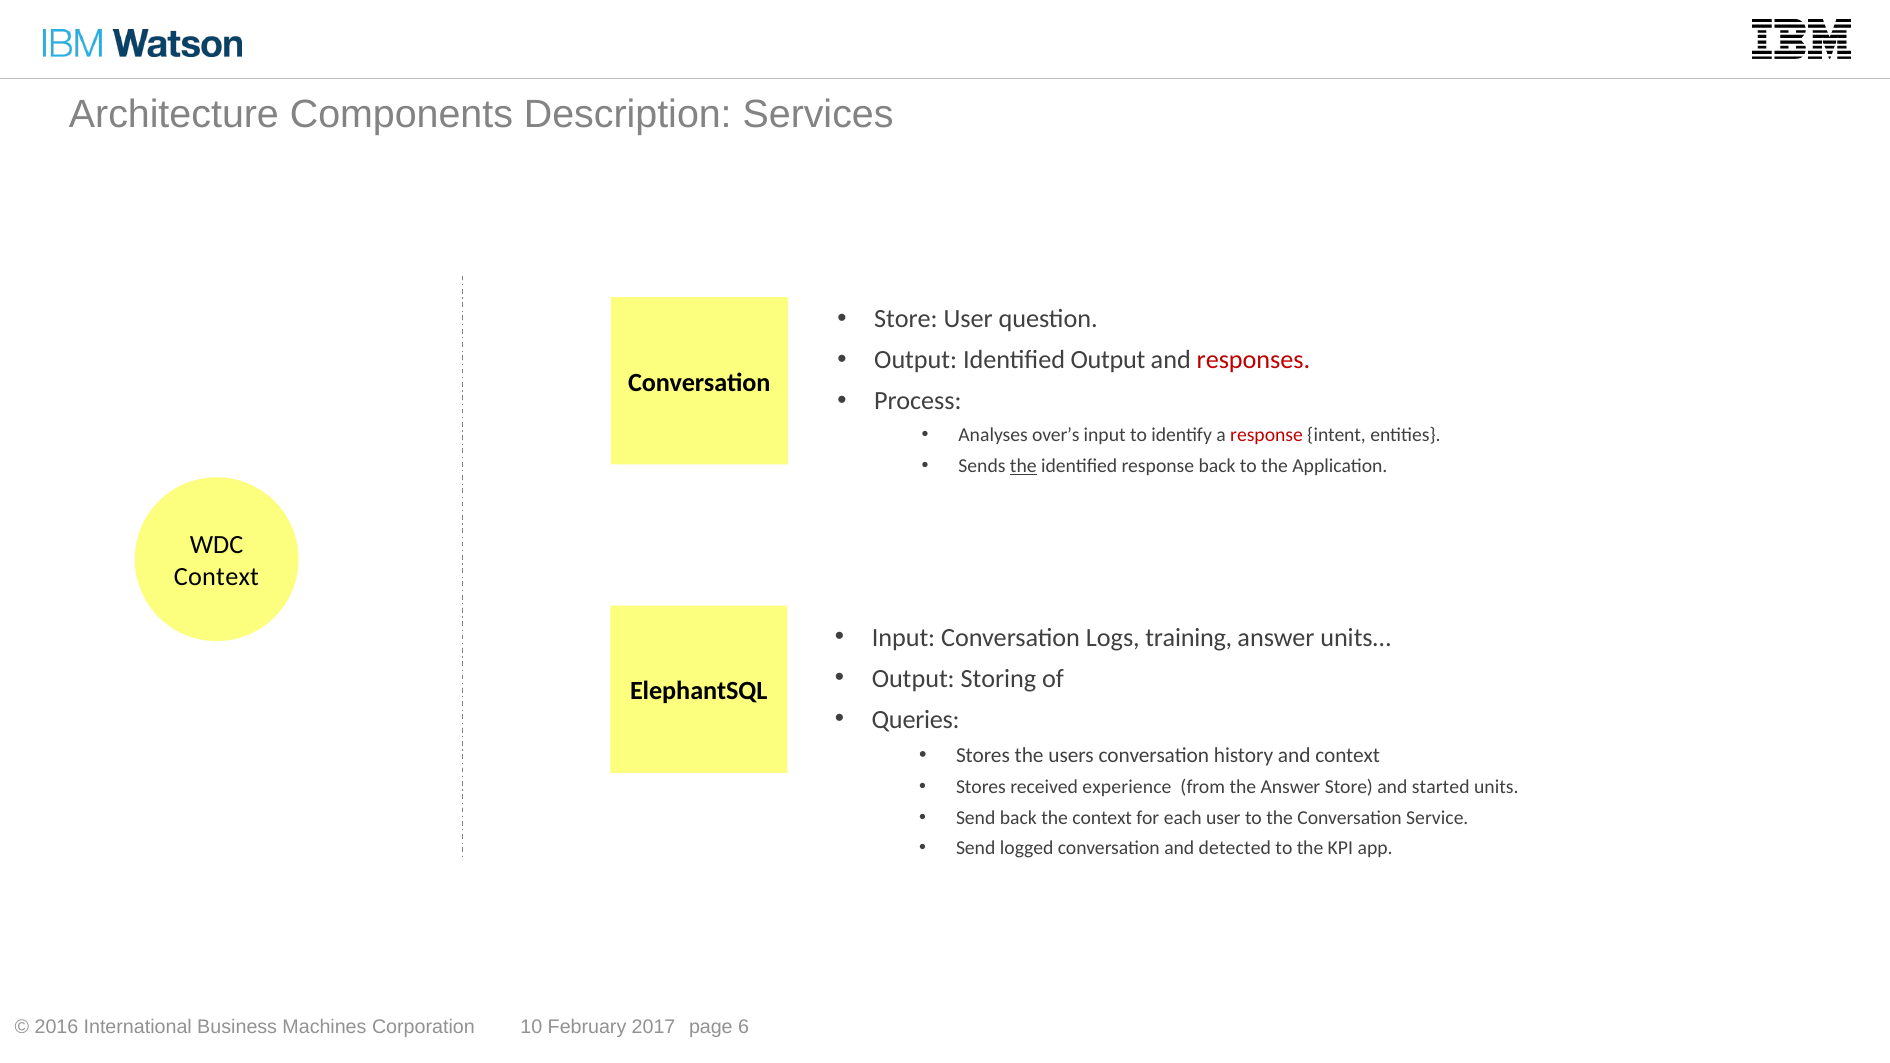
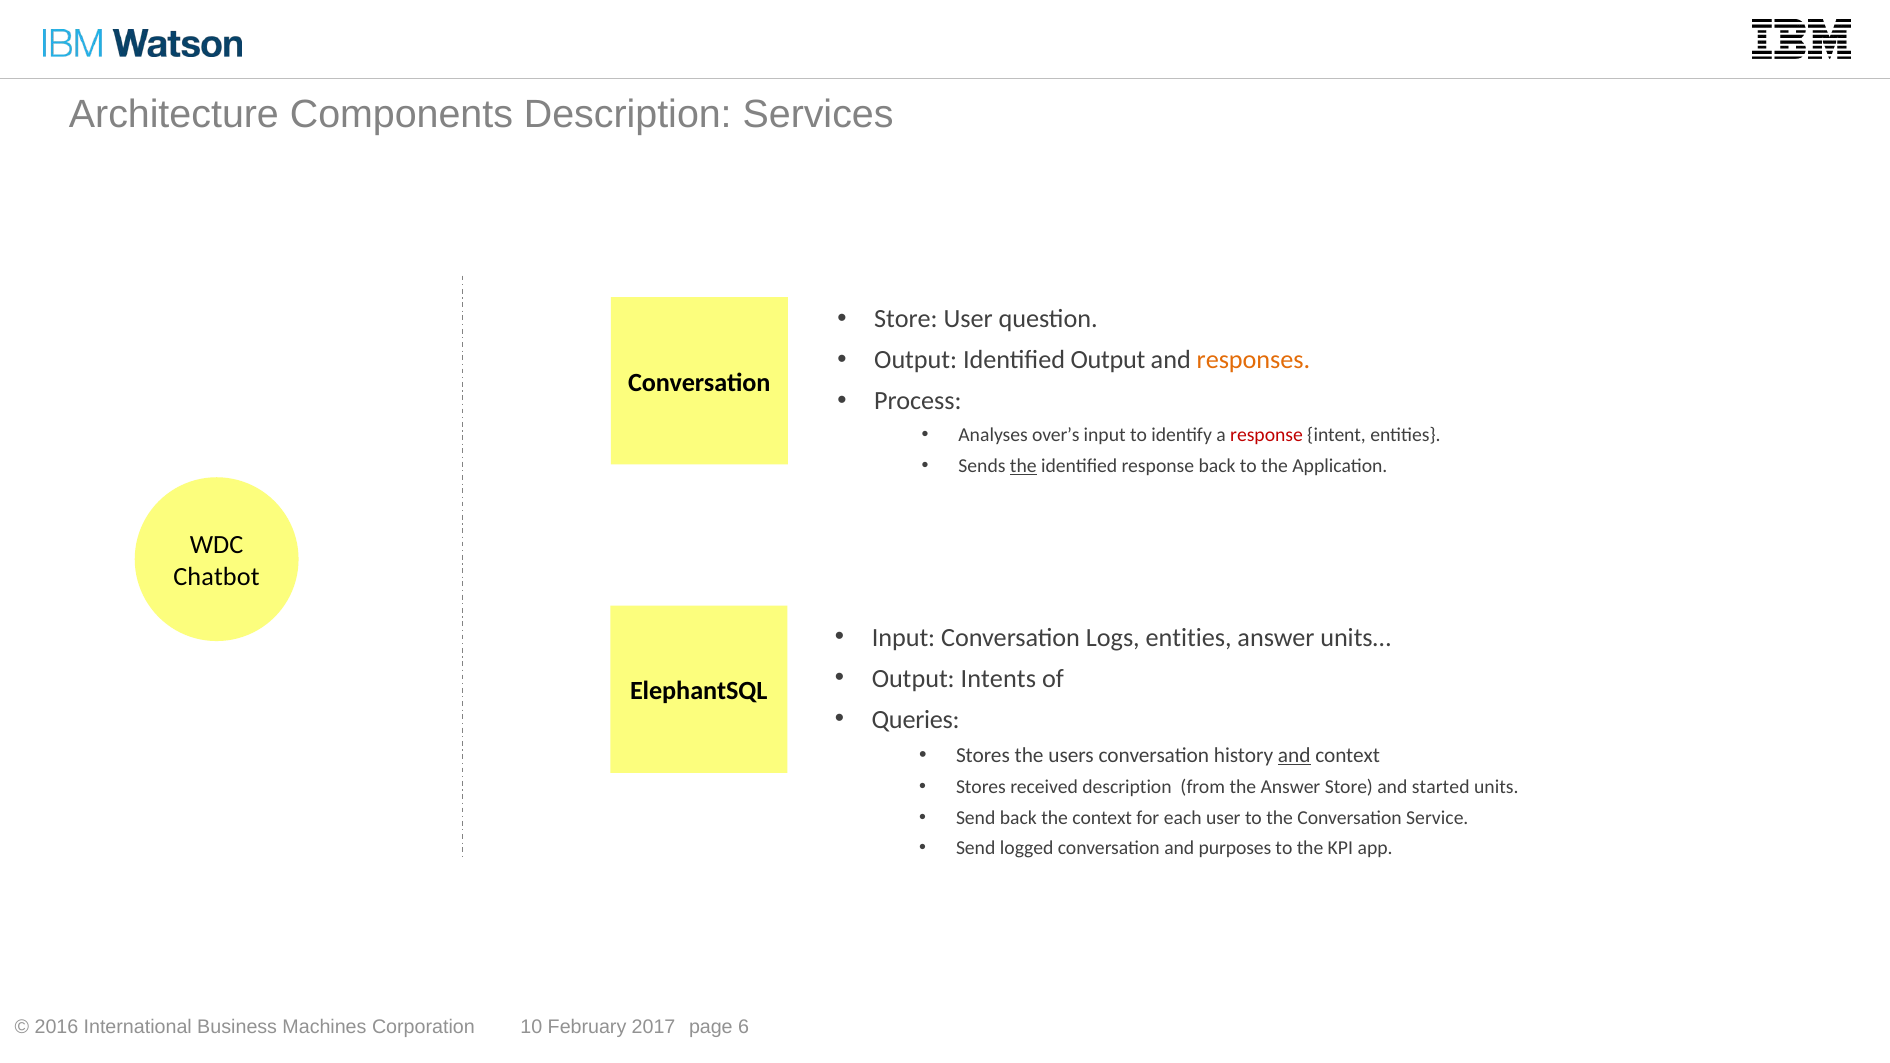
responses colour: red -> orange (1253, 360)
Context: Context -> Chatbot (216, 577)
Logs training: training -> entities (1189, 638)
Storing: Storing -> Intents (998, 679)
and underline: none -> present (1294, 756)
received experience: experience -> description (1127, 787)
detected: detected -> purposes (1235, 849)
